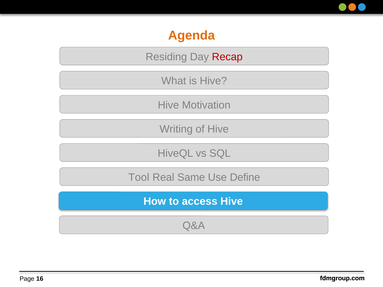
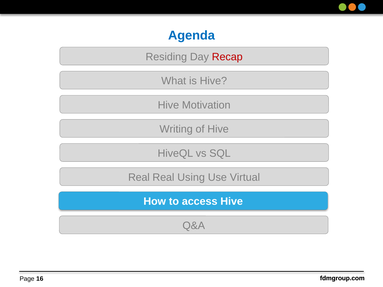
Agenda colour: orange -> blue (191, 35)
Tool: Tool -> Real (139, 178)
Same: Same -> Using (191, 178)
Define: Define -> Virtual (245, 178)
